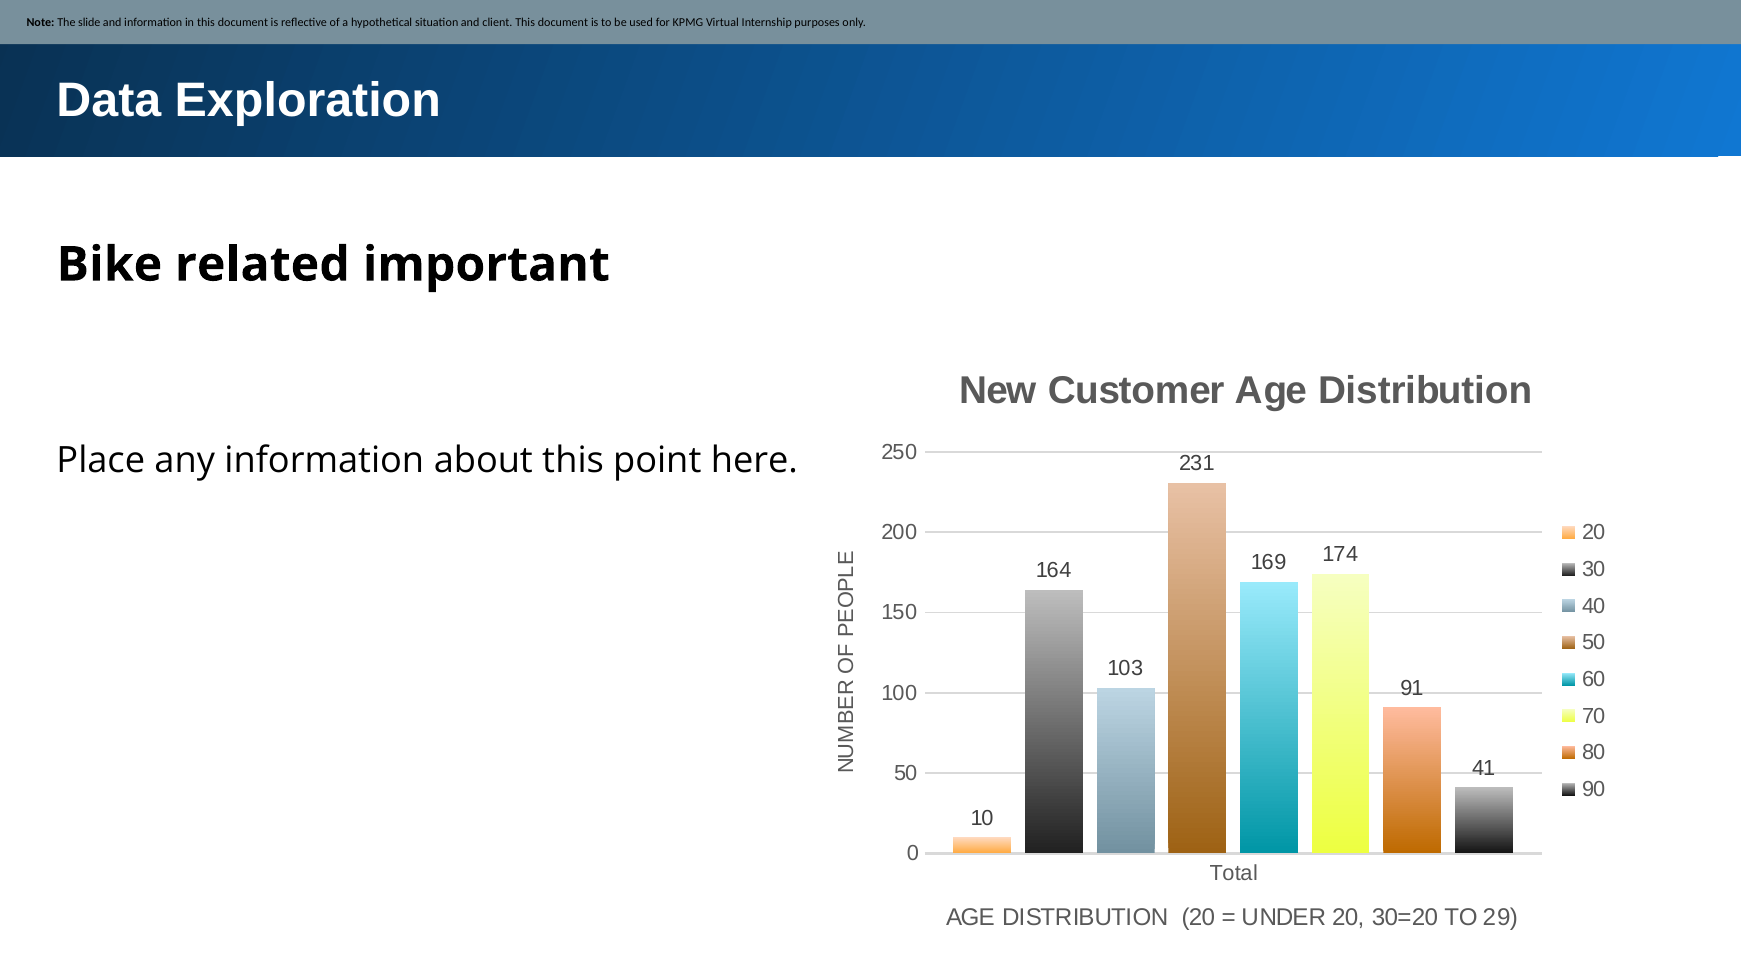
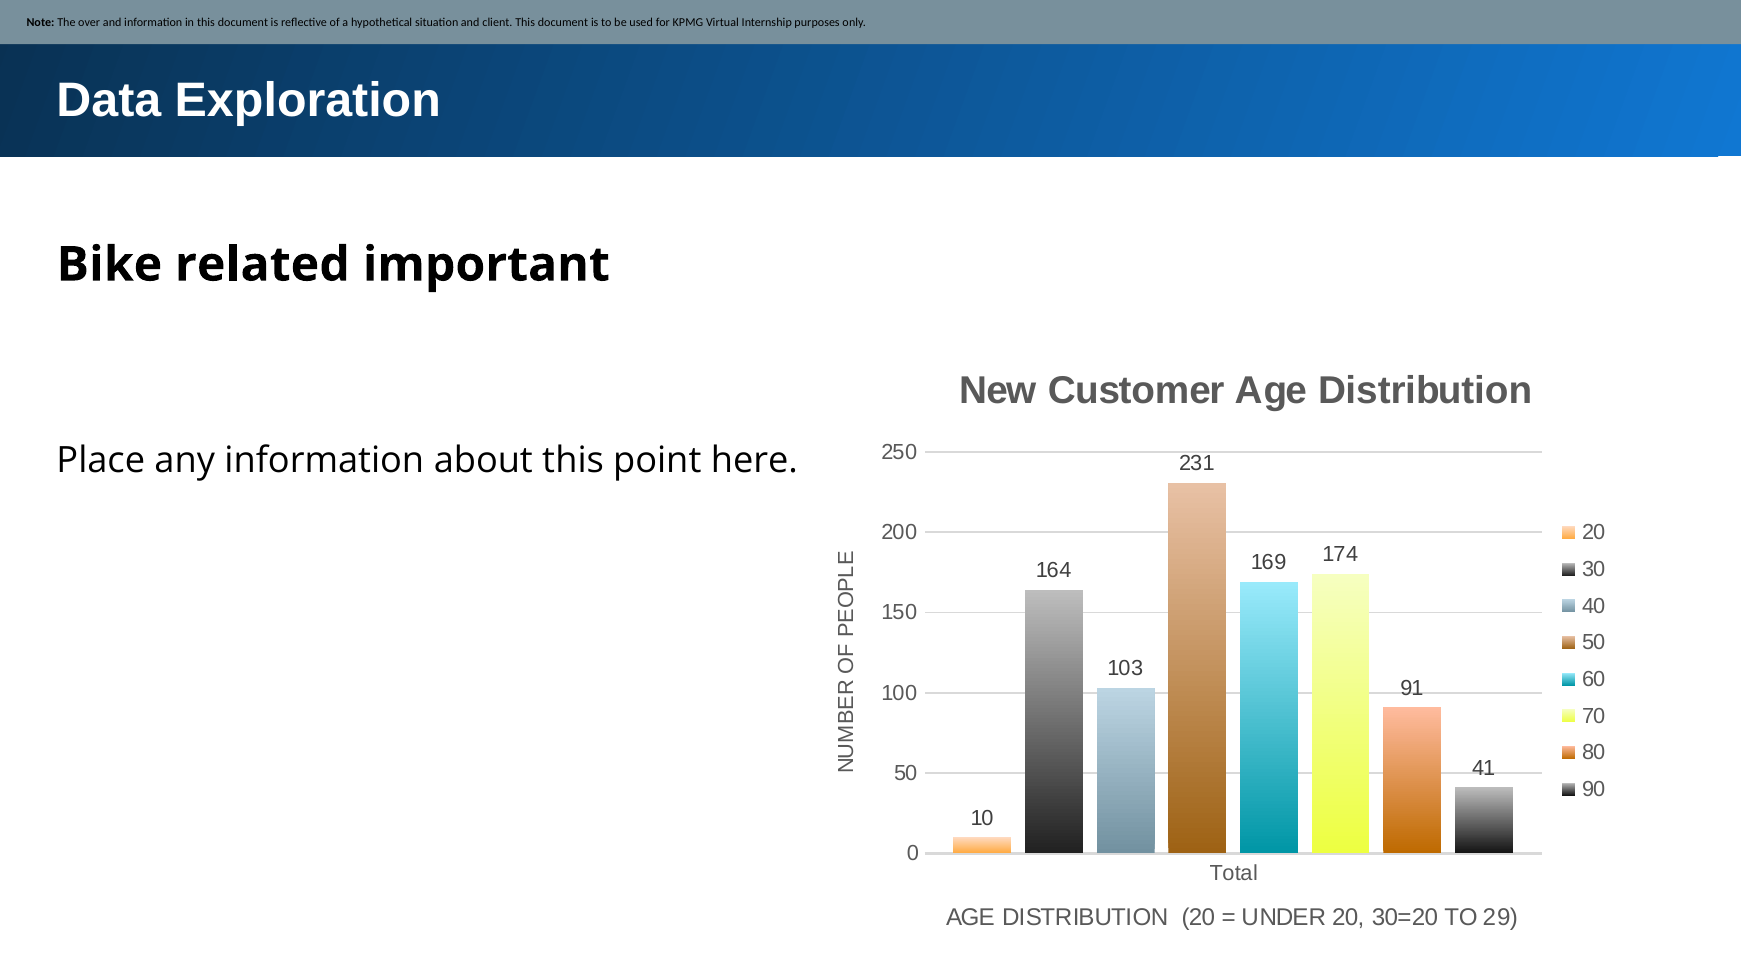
slide: slide -> over (89, 22)
